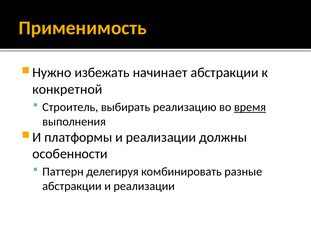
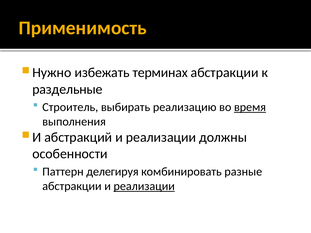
начинает: начинает -> терминах (160, 73)
конкретной: конкретной -> раздельные (67, 89)
платформы: платформы -> абстракций (78, 137)
реализации underline: none -> present (144, 186)
